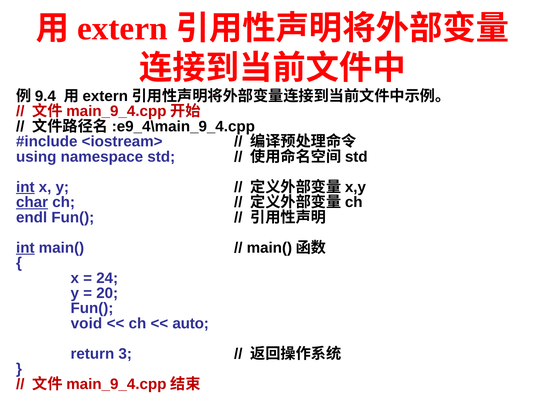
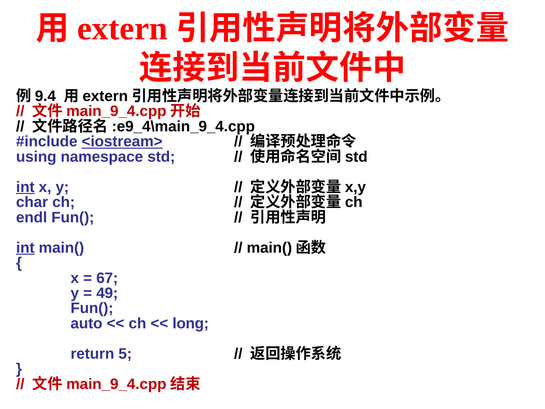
<iostream> underline: none -> present (122, 142)
char underline: present -> none (32, 202)
24: 24 -> 67 (107, 278)
20: 20 -> 49 (107, 293)
void: void -> auto (87, 323)
auto: auto -> long (191, 323)
3: 3 -> 5 (125, 354)
